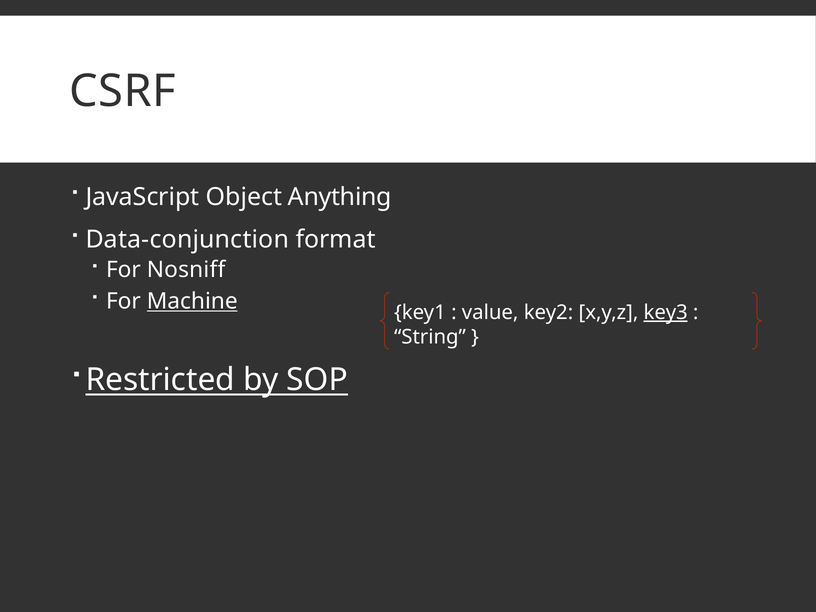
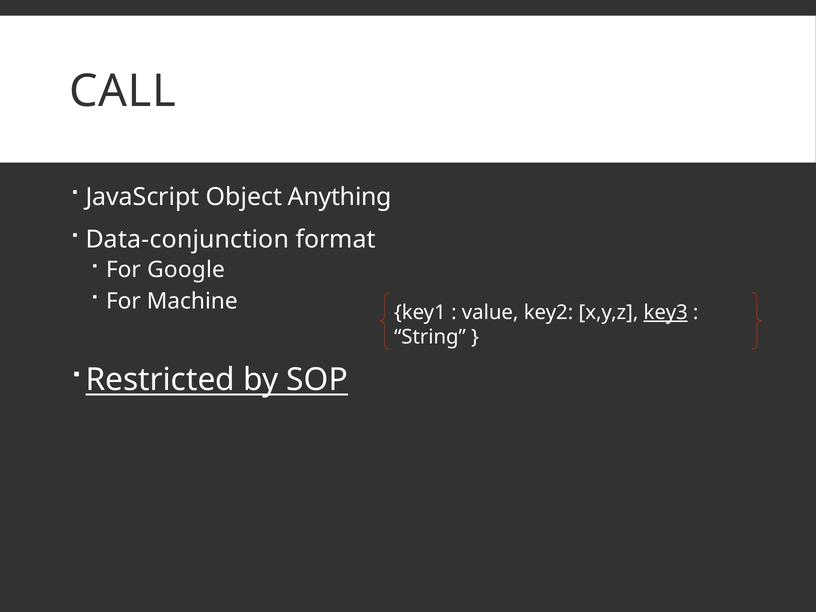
CSRF: CSRF -> CALL (123, 92)
Nosniff: Nosniff -> Google (186, 270)
Machine underline: present -> none (192, 301)
